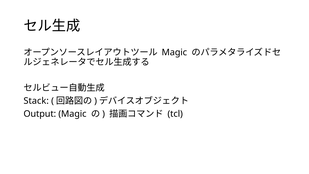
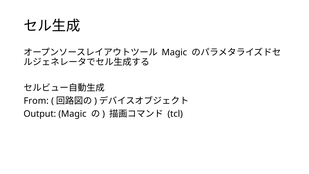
Stack: Stack -> From (36, 101)
